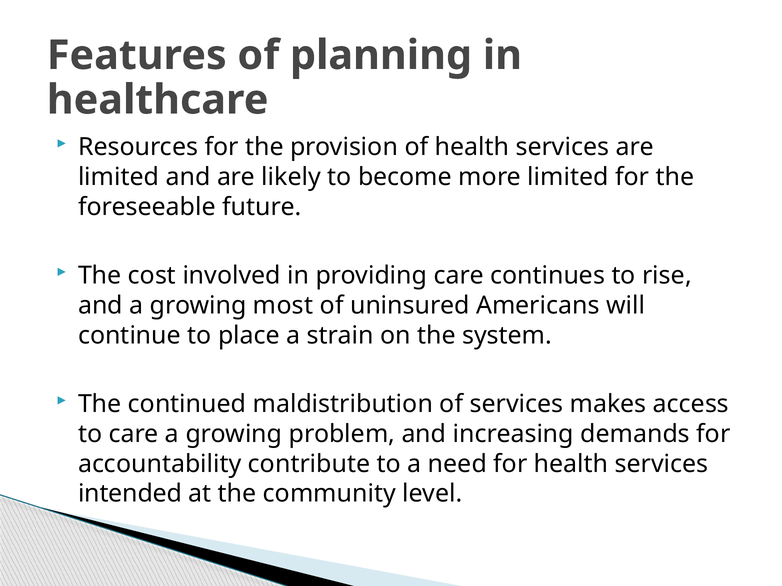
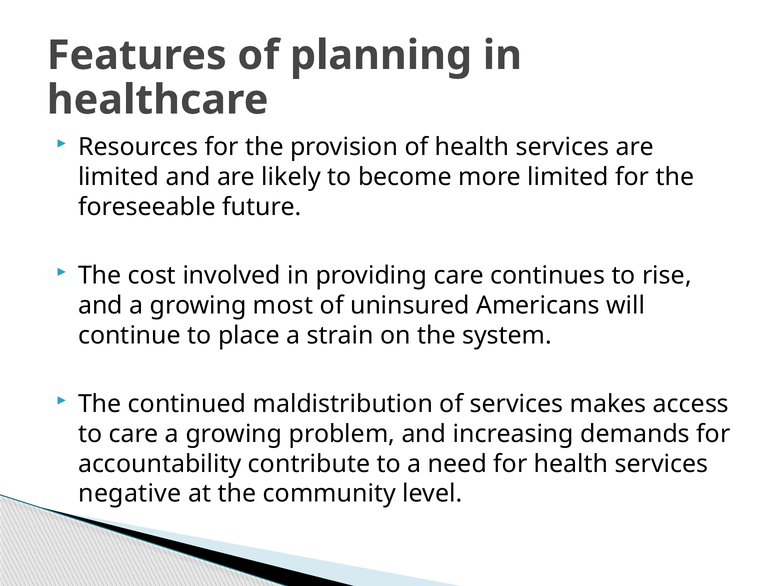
intended: intended -> negative (130, 494)
